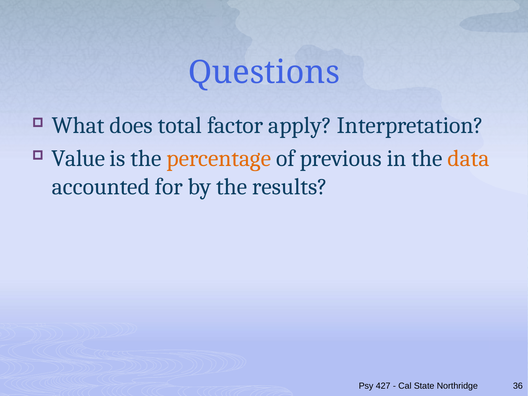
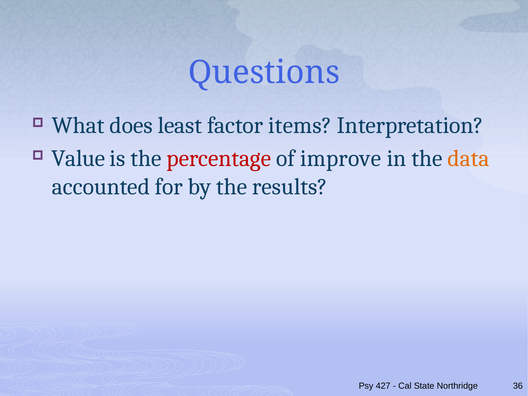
total: total -> least (180, 126)
apply: apply -> items (300, 126)
percentage colour: orange -> red (219, 158)
previous: previous -> improve (341, 158)
